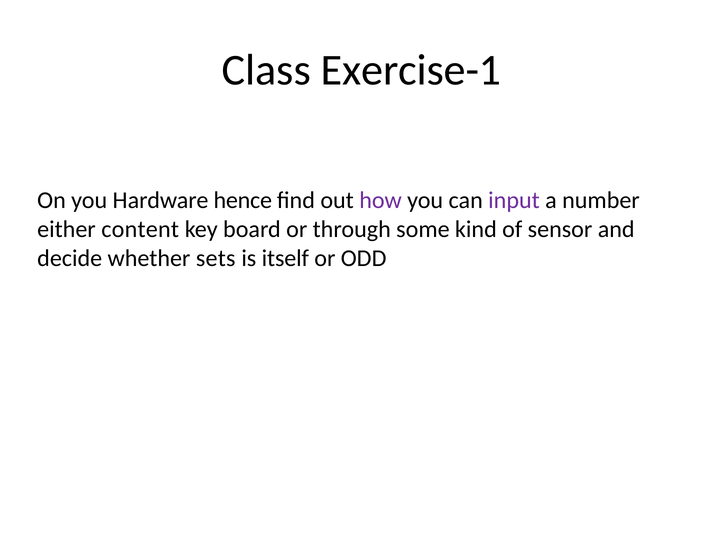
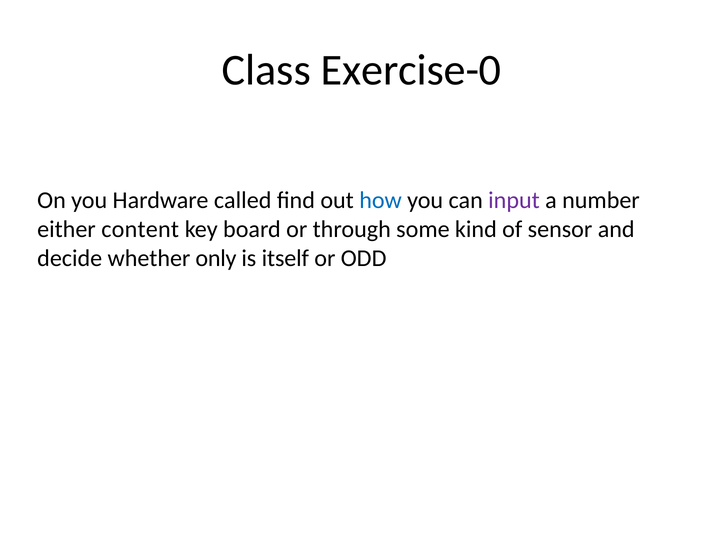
Exercise-1: Exercise-1 -> Exercise-0 (411, 70)
hence: hence -> called (243, 200)
how colour: purple -> blue (381, 200)
sets: sets -> only (216, 258)
